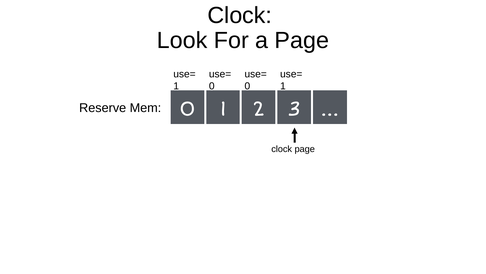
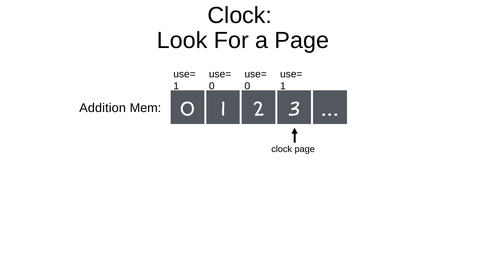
Reserve: Reserve -> Addition (103, 108)
